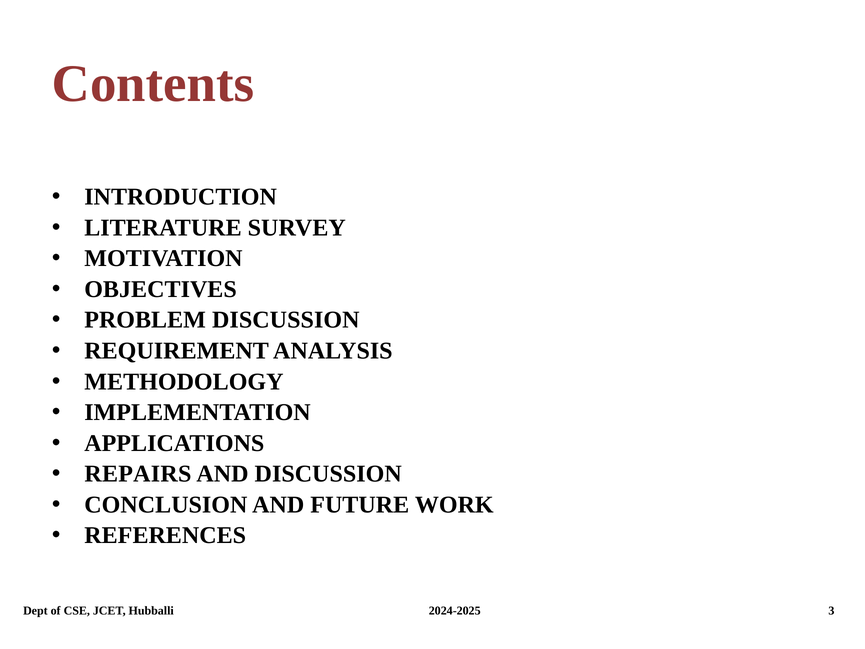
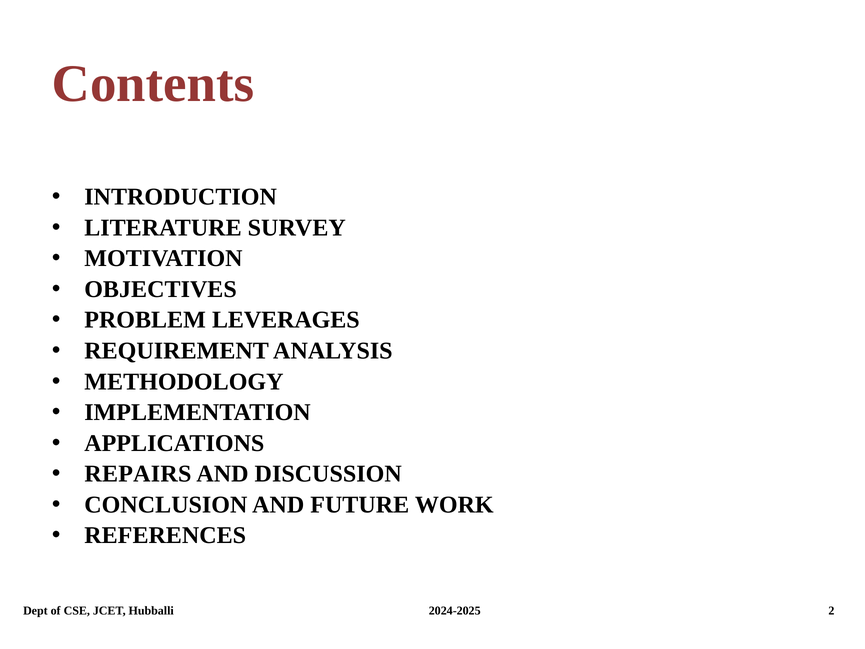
PROBLEM DISCUSSION: DISCUSSION -> LEVERAGES (286, 320)
3: 3 -> 2 (831, 611)
